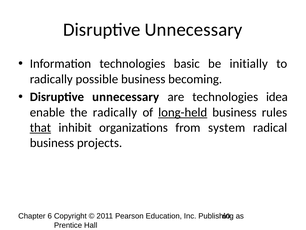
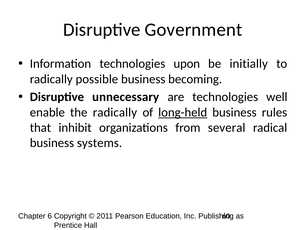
Unnecessary: Unnecessary -> Government (193, 30)
basic: basic -> upon (187, 64)
idea: idea -> well (277, 97)
that underline: present -> none (40, 127)
system: system -> several (227, 127)
projects: projects -> systems (100, 143)
